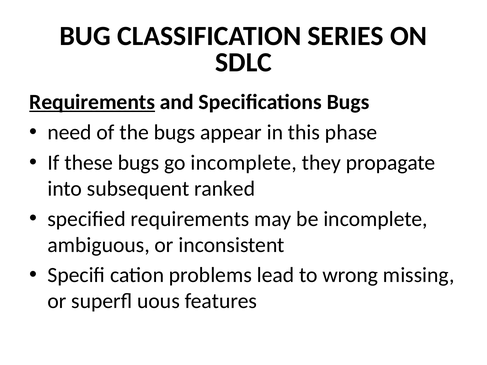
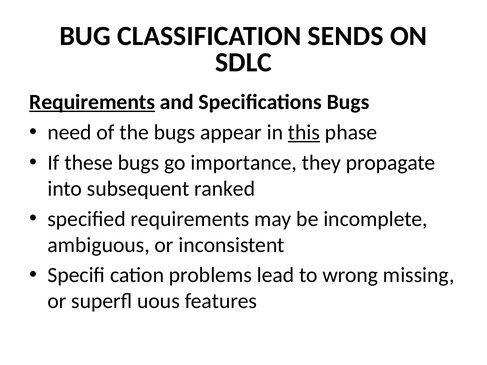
SERIES: SERIES -> SENDS (346, 36)
this underline: none -> present (304, 132)
go incomplete: incomplete -> importance (244, 163)
